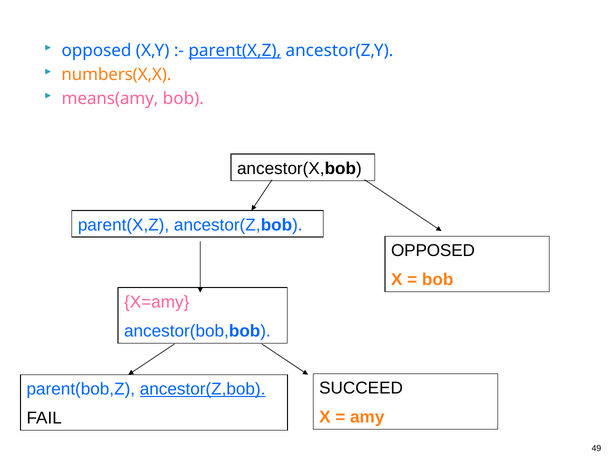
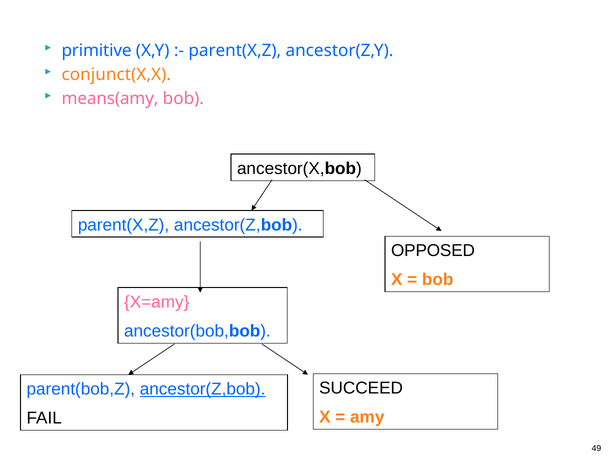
opposed: opposed -> primitive (97, 50)
parent(X,Z underline: present -> none (235, 50)
numbers(X,X: numbers(X,X -> conjunct(X,X (116, 74)
